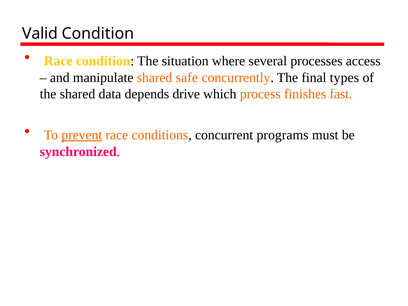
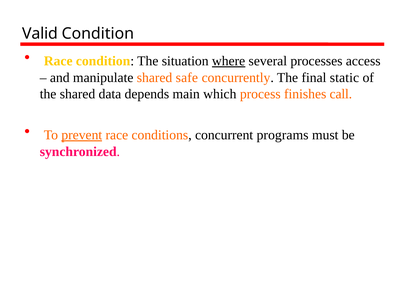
where underline: none -> present (229, 61)
types: types -> static (344, 78)
drive: drive -> main (186, 94)
fast: fast -> call (341, 94)
